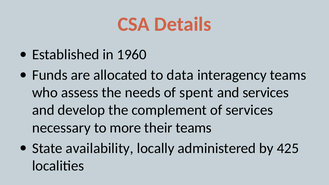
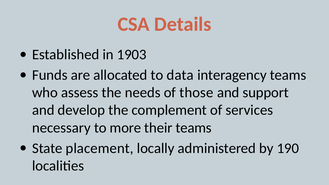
1960: 1960 -> 1903 (132, 55)
spent: spent -> those (196, 93)
and services: services -> support (266, 93)
availability: availability -> placement (100, 148)
425: 425 -> 190 (288, 148)
